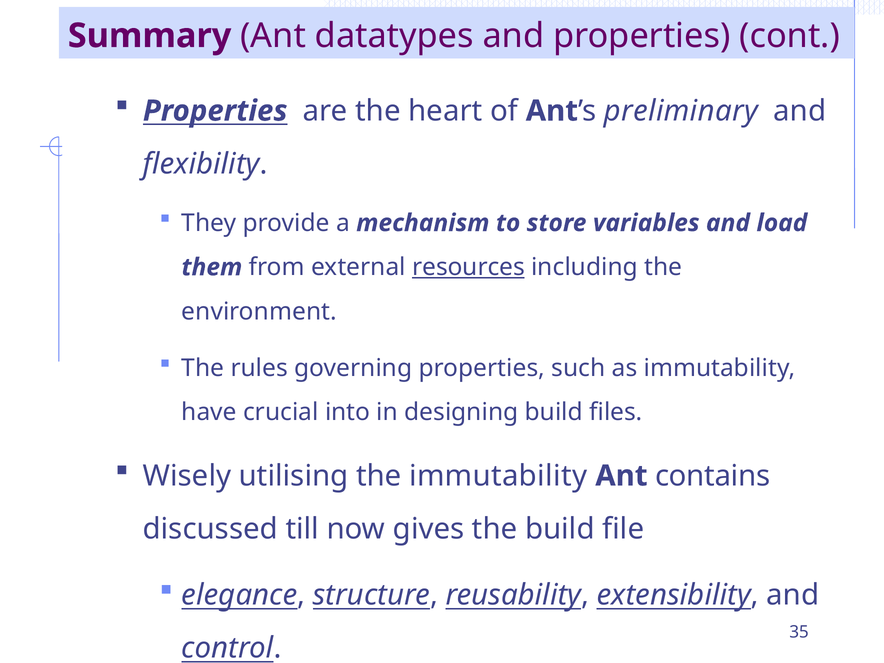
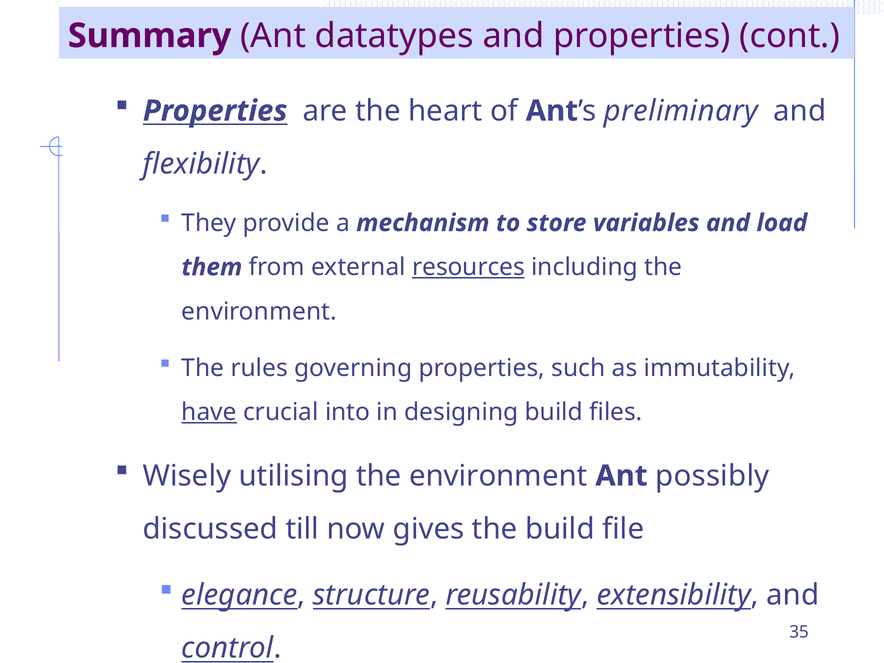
have underline: none -> present (209, 412)
utilising the immutability: immutability -> environment (498, 476)
contains: contains -> possibly (712, 476)
